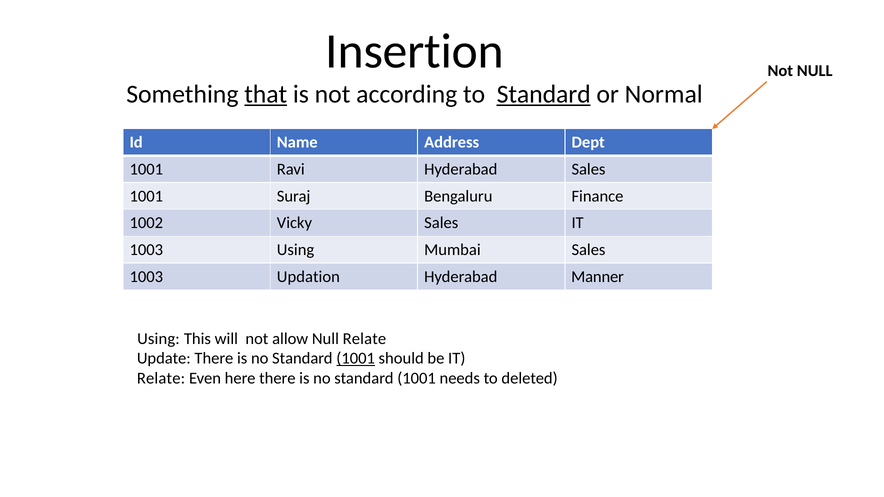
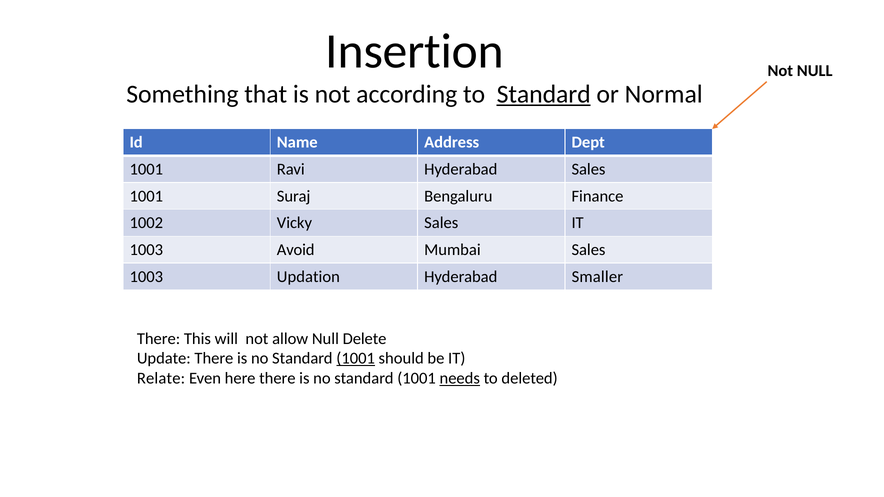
that underline: present -> none (266, 94)
1003 Using: Using -> Avoid (296, 250)
Manner: Manner -> Smaller (597, 277)
Using: Using -> There (159, 339)
Null Relate: Relate -> Delete (365, 339)
needs underline: none -> present (460, 378)
